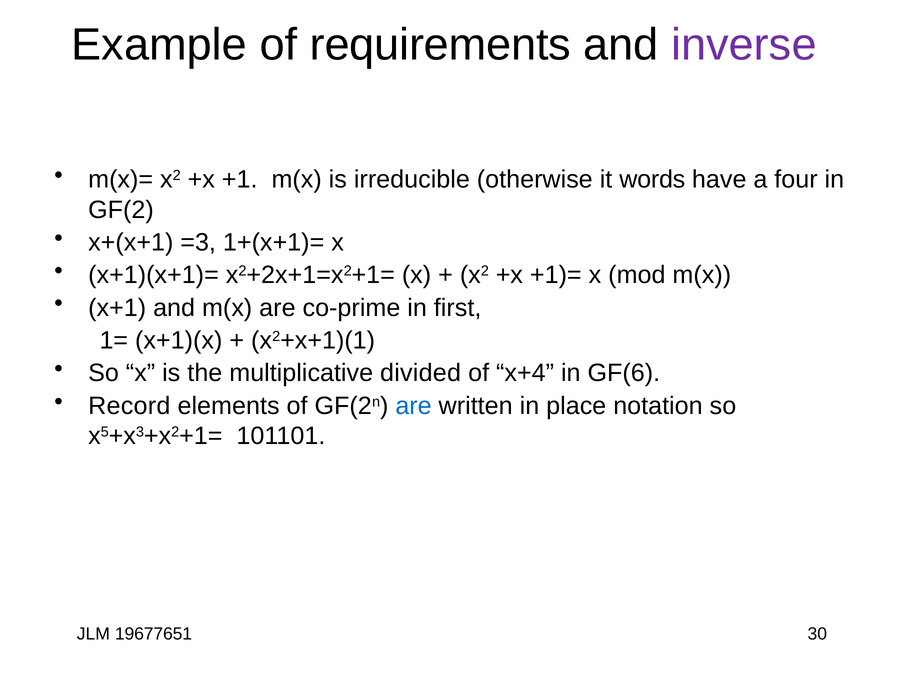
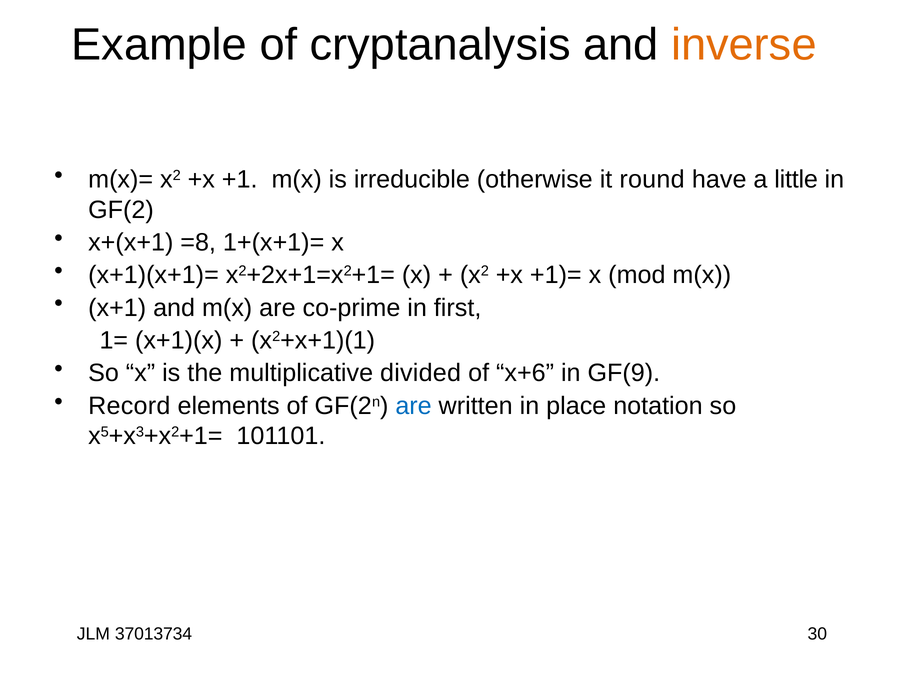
requirements: requirements -> cryptanalysis (440, 45)
inverse colour: purple -> orange (744, 45)
words: words -> round (652, 180)
four: four -> little (796, 180)
=3: =3 -> =8 (198, 242)
x+4: x+4 -> x+6 (525, 373)
GF(6: GF(6 -> GF(9 (624, 373)
19677651: 19677651 -> 37013734 (154, 634)
